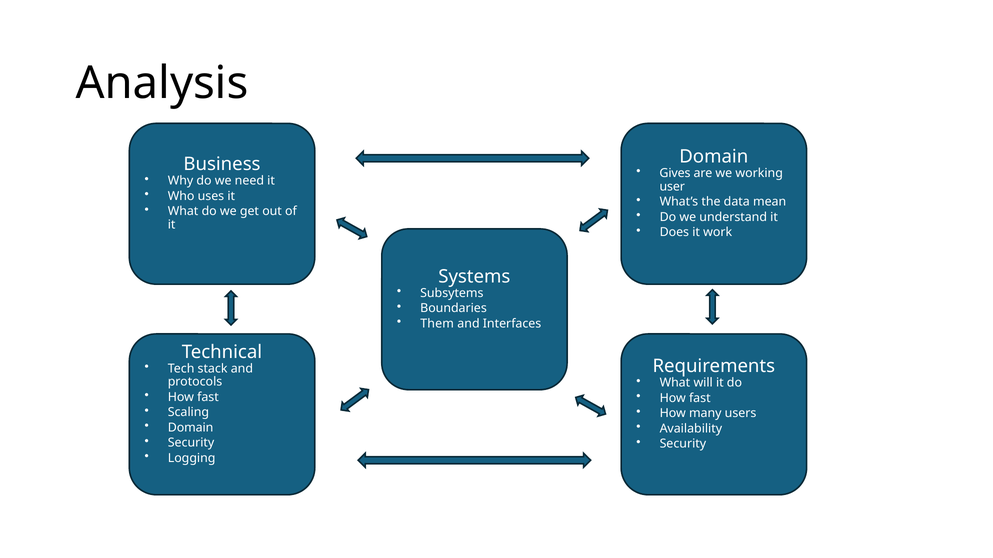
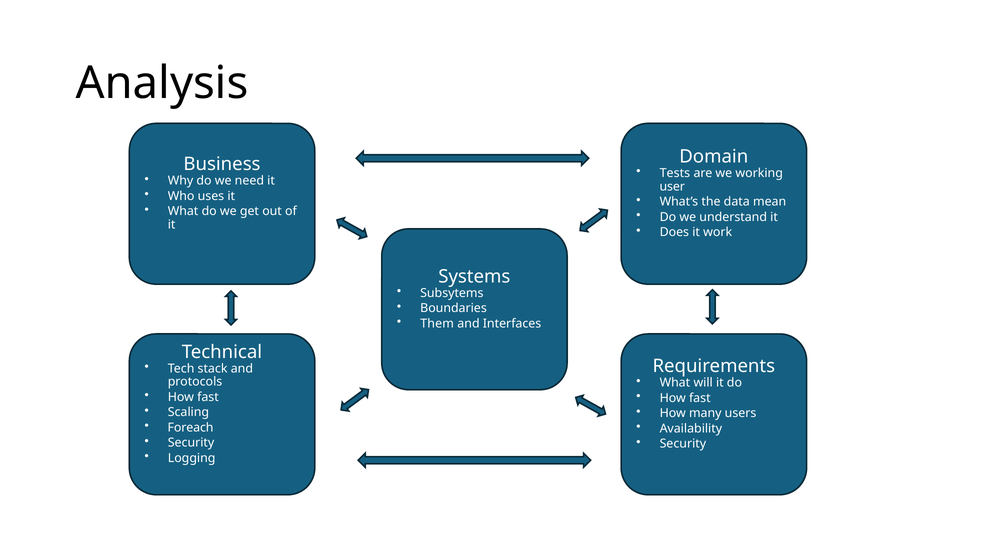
Gives: Gives -> Tests (675, 173)
Domain: Domain -> Foreach (191, 428)
